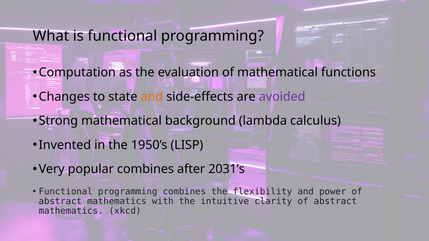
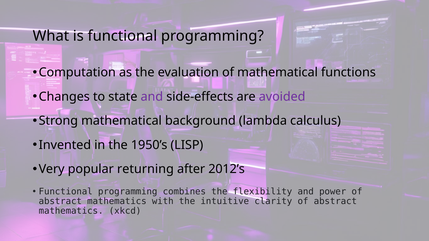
and colour: orange -> purple (152, 97)
popular combines: combines -> returning (145, 169)
2031’s: 2031’s -> 2012’s (227, 169)
